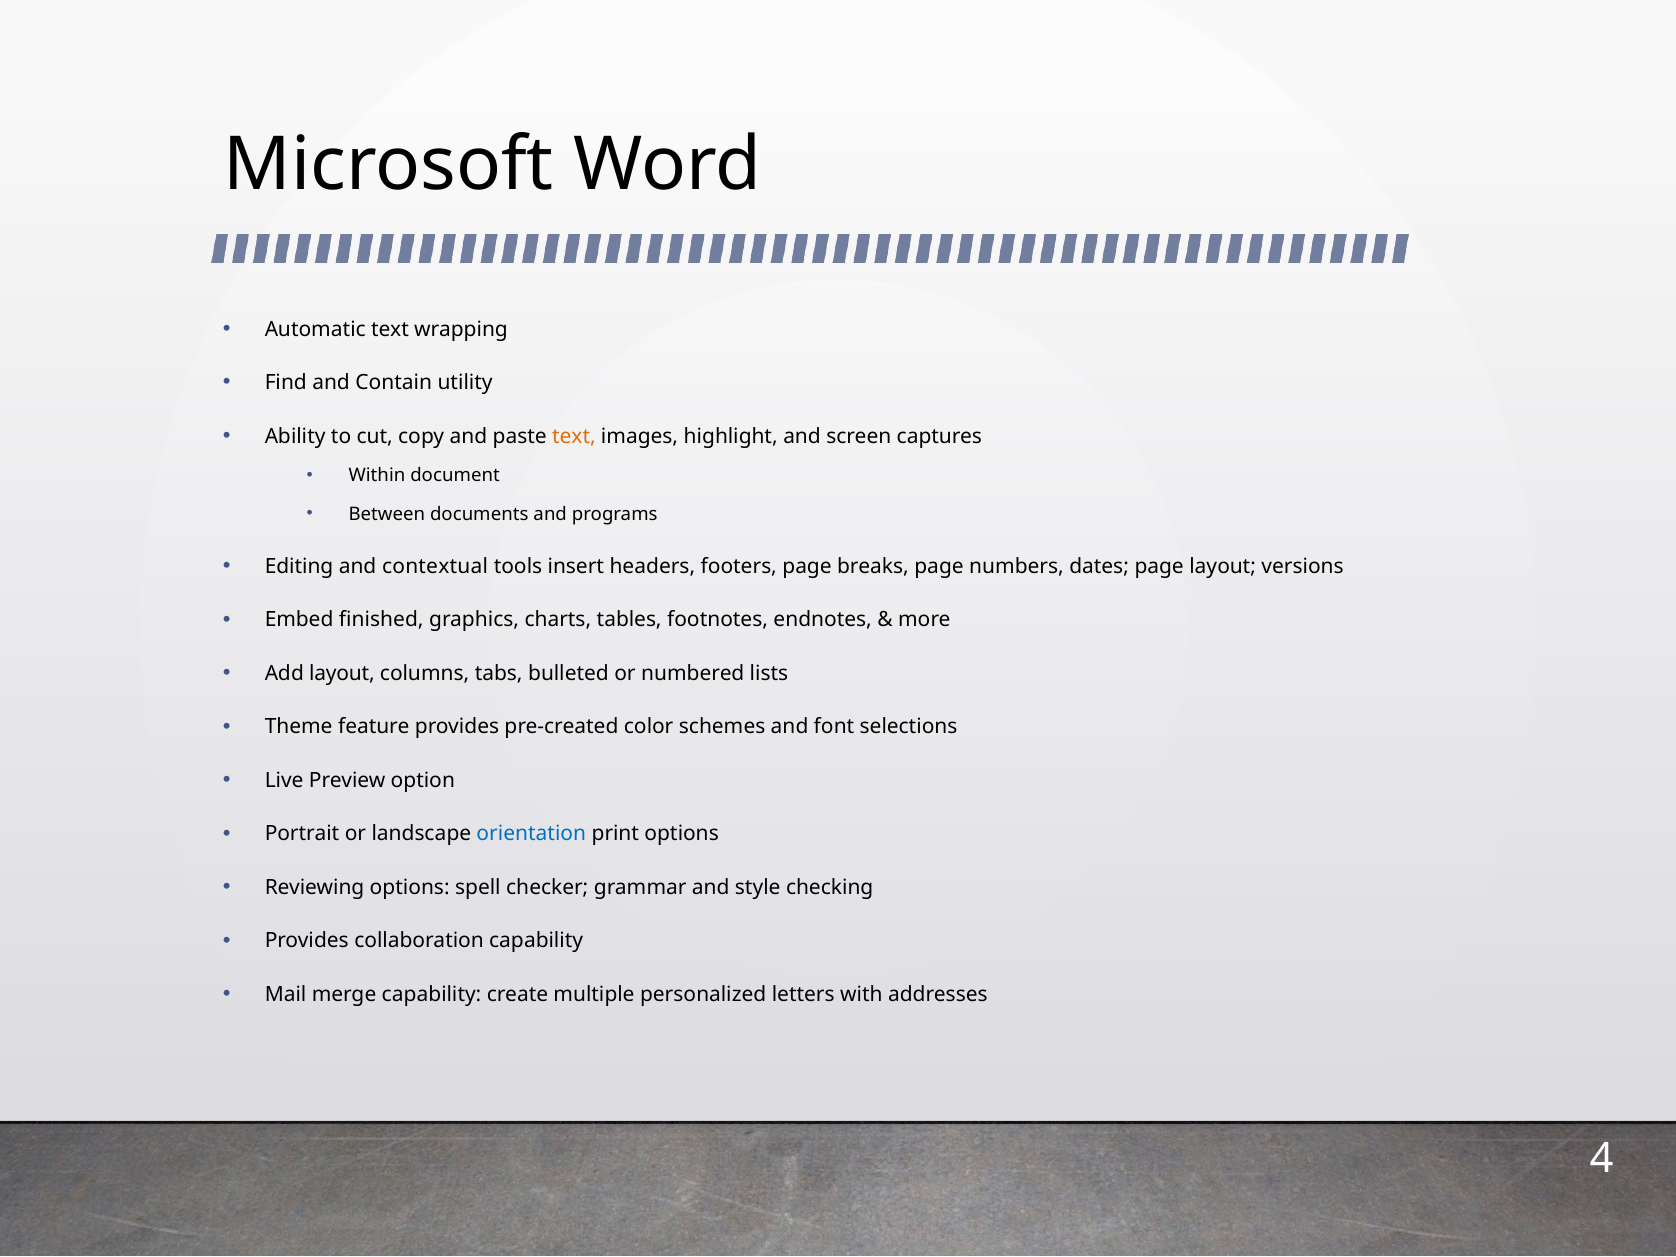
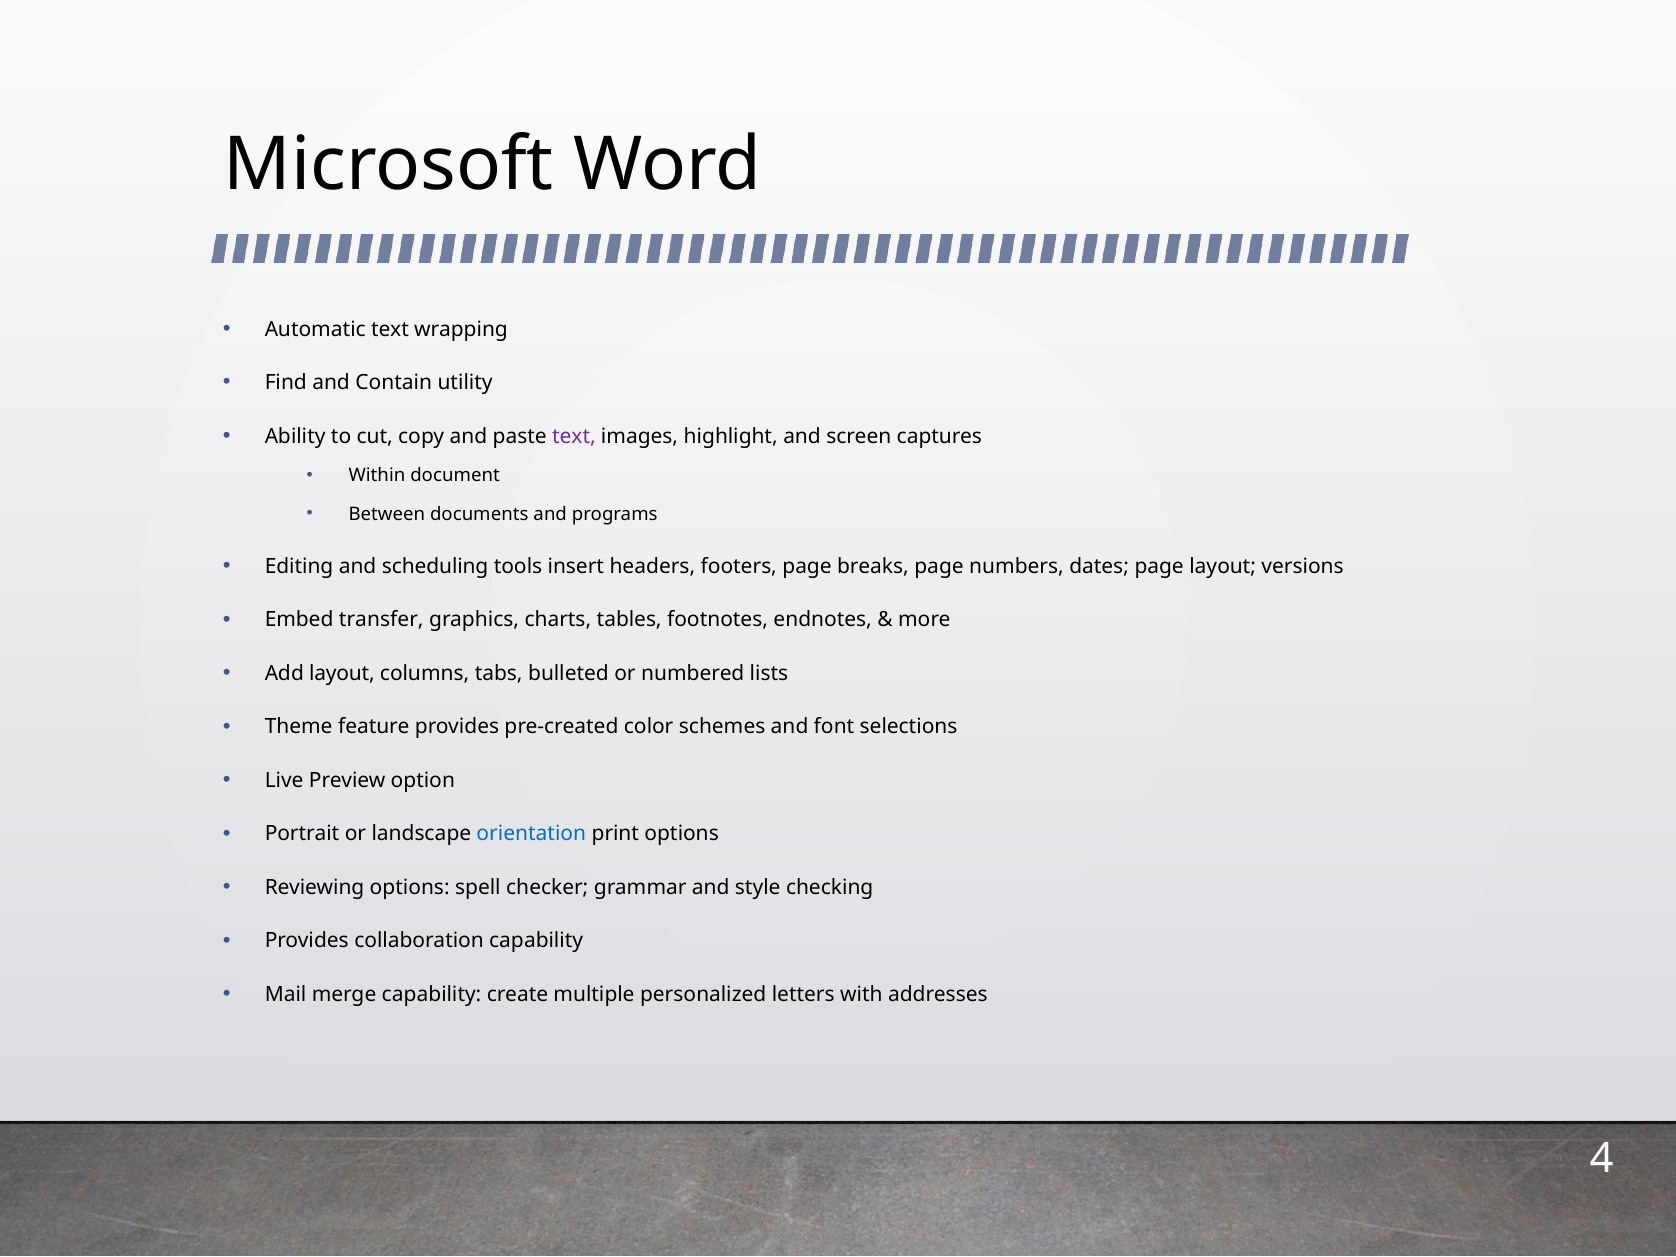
text colour: orange -> purple (574, 436)
contextual: contextual -> scheduling (435, 566)
finished: finished -> transfer (381, 620)
